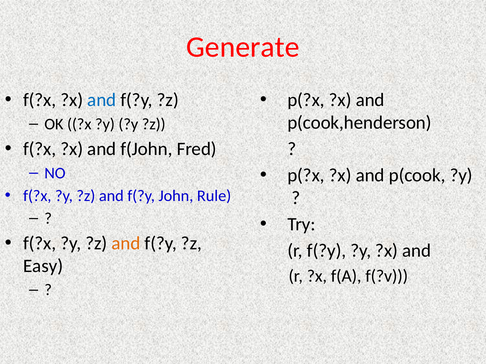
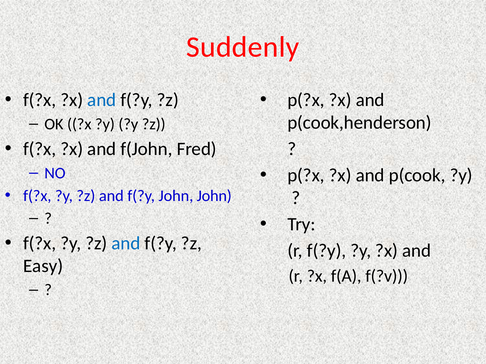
Generate: Generate -> Suddenly (243, 47)
John Rule: Rule -> John (214, 196)
and colour: orange -> blue (126, 244)
